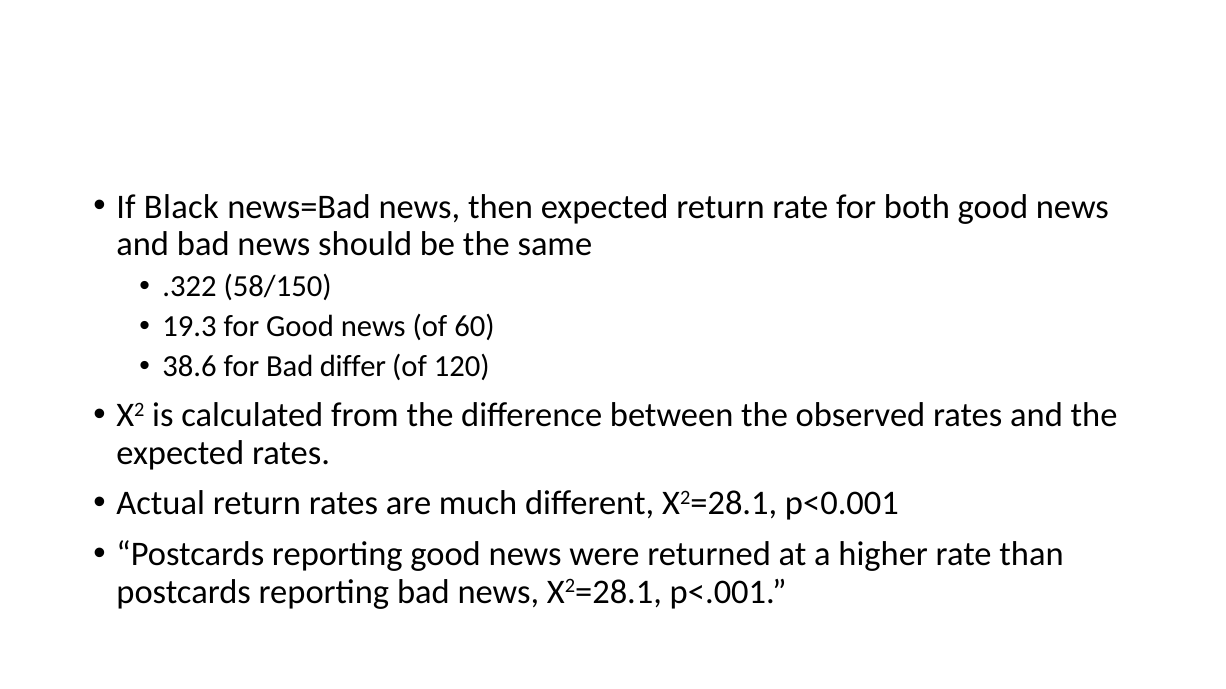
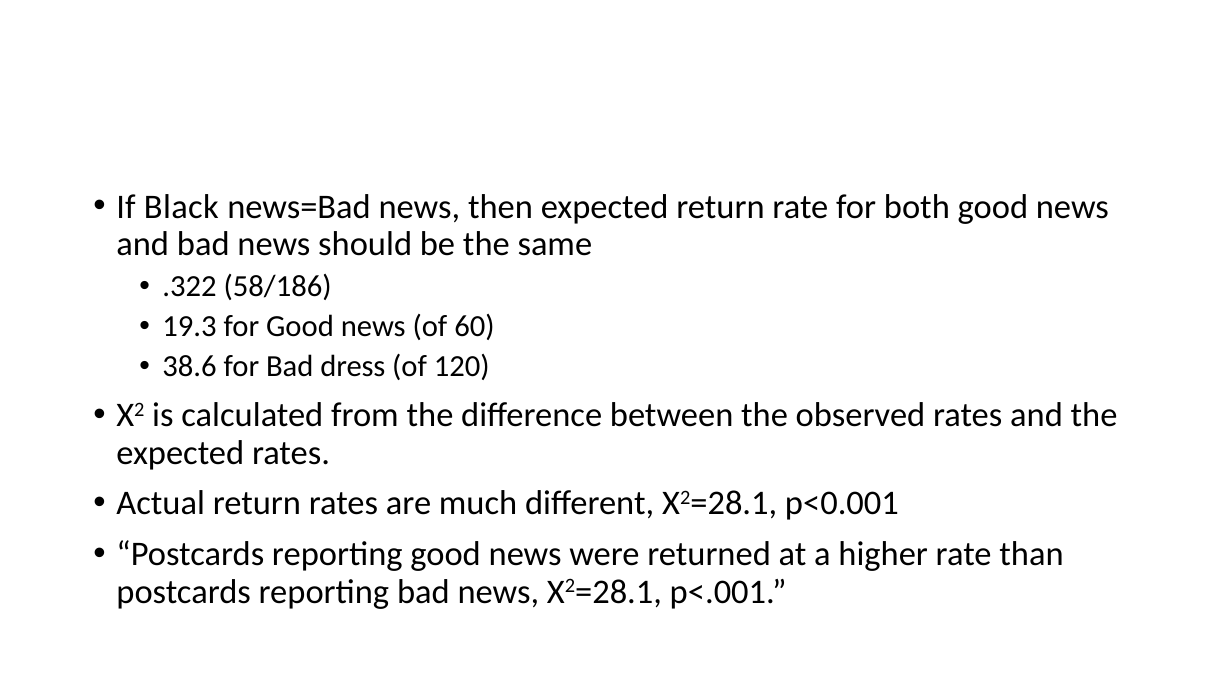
58/150: 58/150 -> 58/186 (278, 287)
differ: differ -> dress (353, 367)
